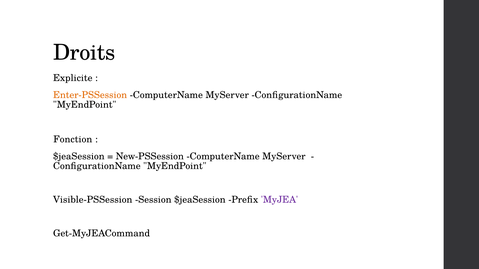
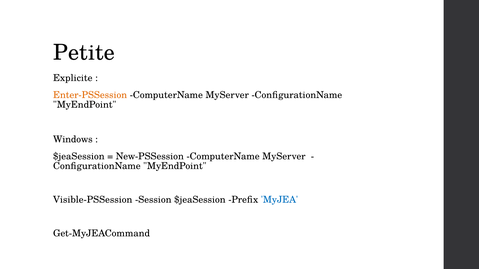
Droits: Droits -> Petite (84, 53)
Fonction: Fonction -> Windows (73, 140)
MyJEA colour: purple -> blue (279, 200)
